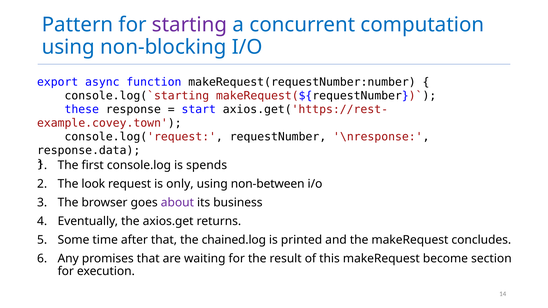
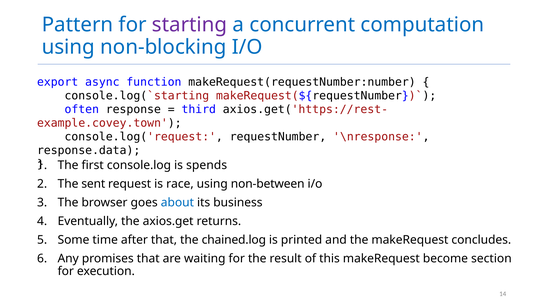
these: these -> often (82, 110)
start: start -> third (199, 110)
look: look -> sent (93, 184)
only: only -> race (180, 184)
about colour: purple -> blue (177, 203)
